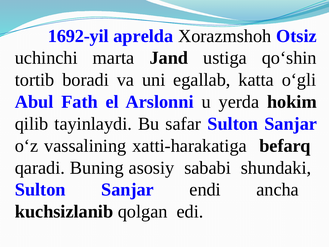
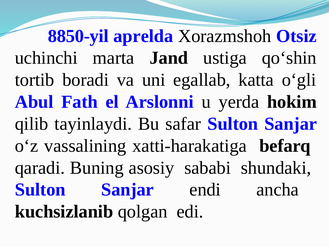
1692-yil: 1692-yil -> 8850-yil (78, 36)
